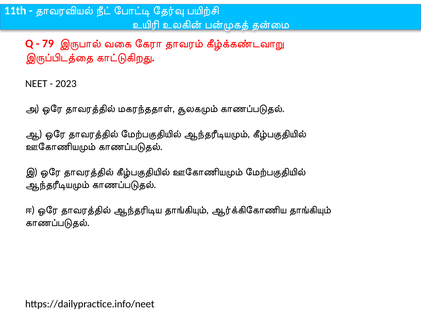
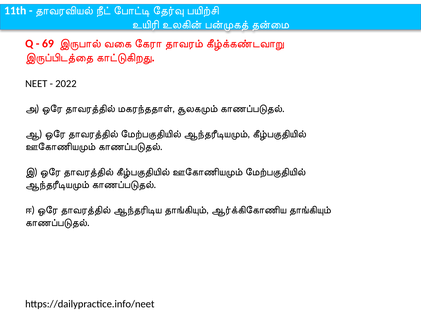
79: 79 -> 69 (48, 44)
2023: 2023 -> 2022 (66, 83)
